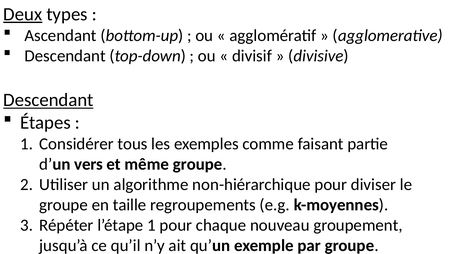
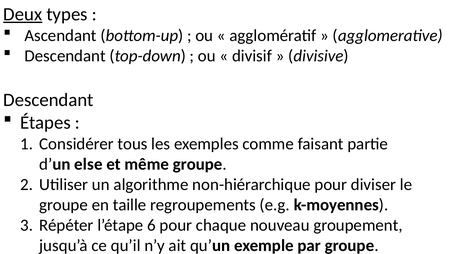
Descendant underline: present -> none (48, 100)
vers: vers -> else (88, 164)
l’étape 1: 1 -> 6 (152, 225)
